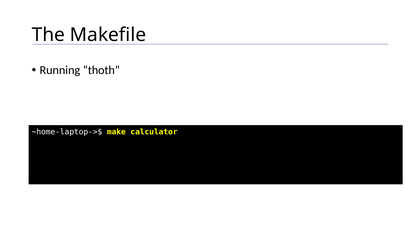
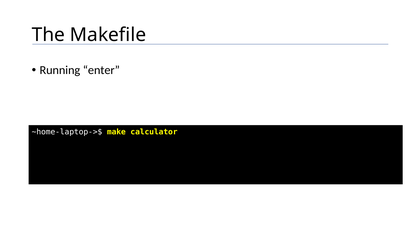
thoth: thoth -> enter (101, 70)
